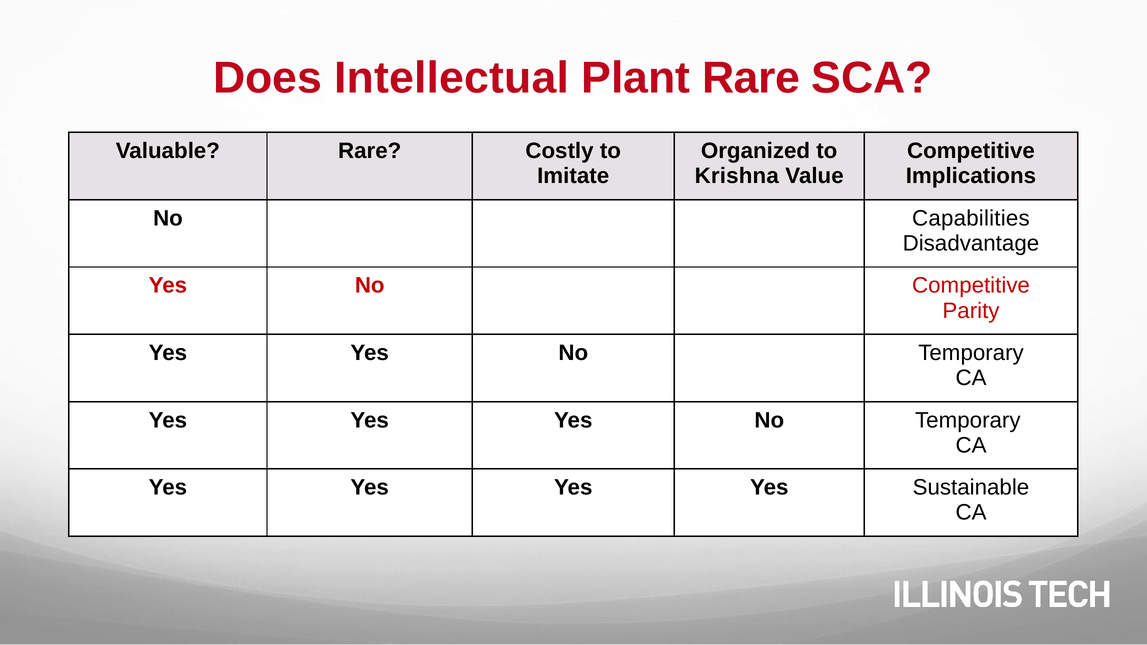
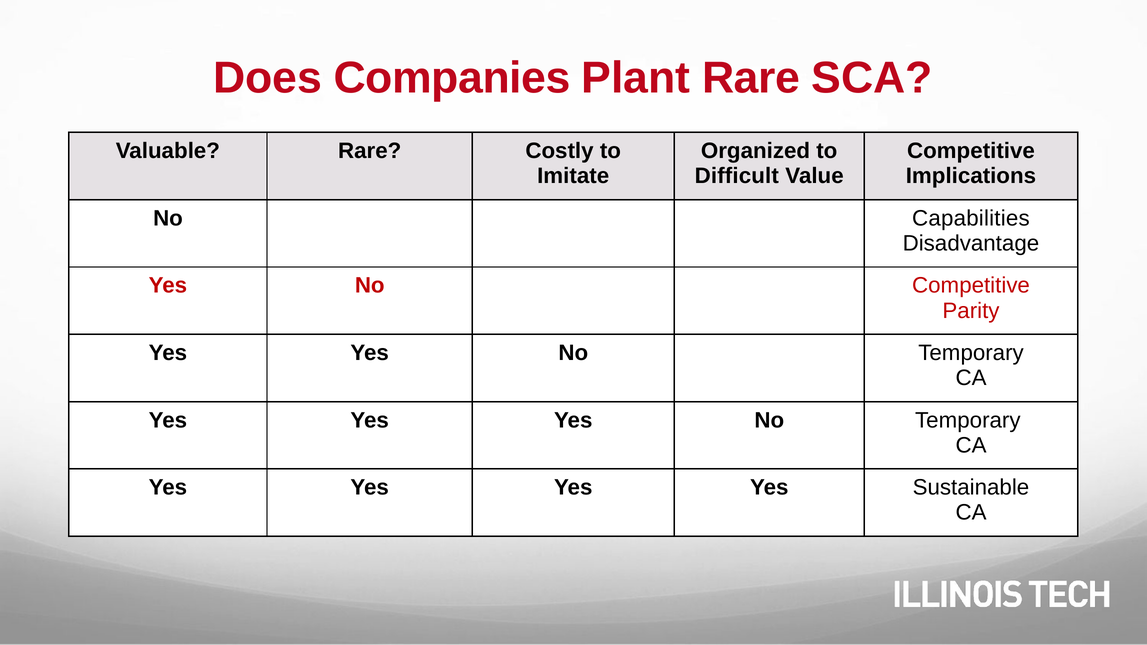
Intellectual: Intellectual -> Companies (452, 78)
Krishna: Krishna -> Difficult (737, 176)
